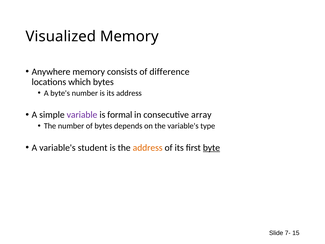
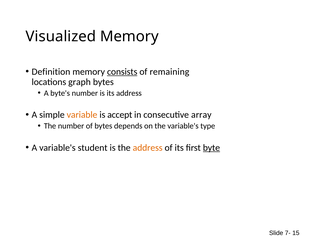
Anywhere: Anywhere -> Definition (51, 72)
consists underline: none -> present (122, 72)
difference: difference -> remaining (169, 72)
which: which -> graph (80, 82)
variable colour: purple -> orange (82, 115)
formal: formal -> accept (120, 115)
